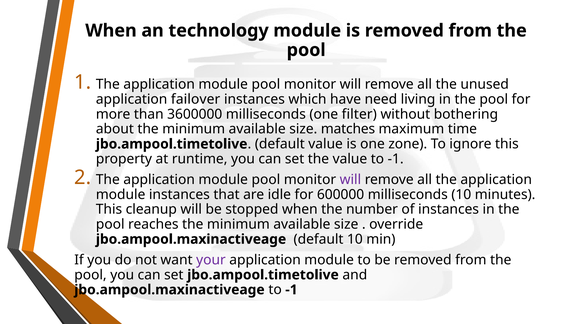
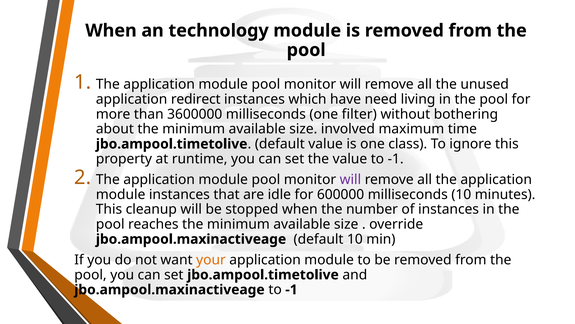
failover: failover -> redirect (196, 99)
matches: matches -> involved (348, 129)
zone: zone -> class (408, 144)
your colour: purple -> orange (211, 259)
